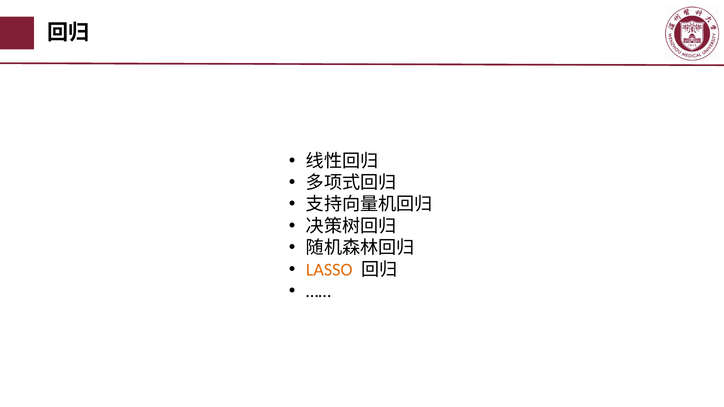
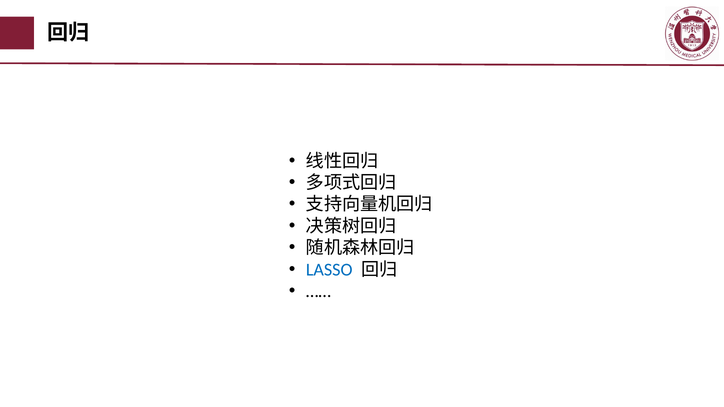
LASSO colour: orange -> blue (329, 270)
